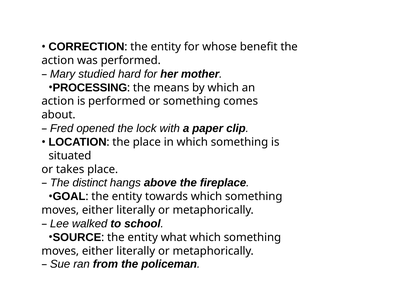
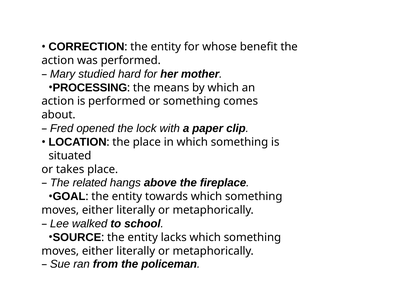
distinct: distinct -> related (90, 183)
what: what -> lacks (174, 237)
